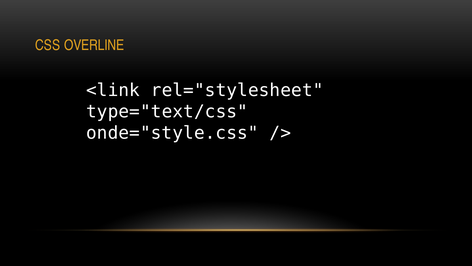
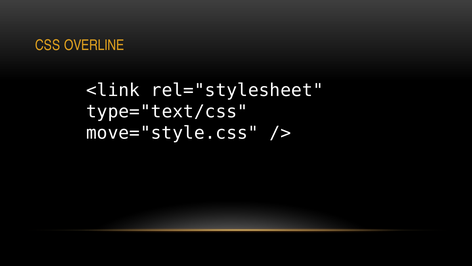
onde="style.css: onde="style.css -> move="style.css (172, 133)
